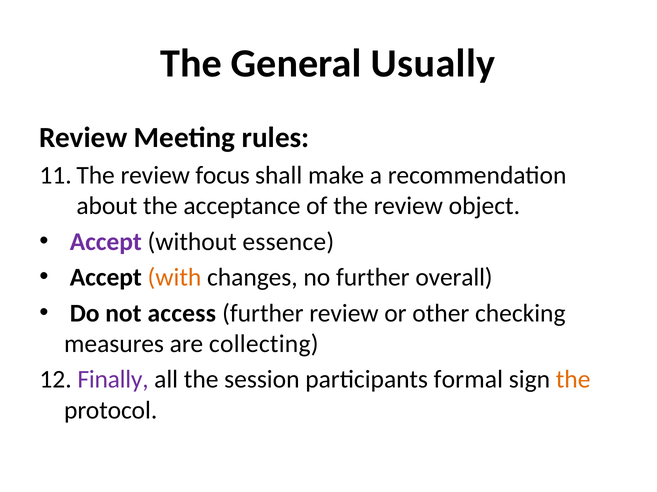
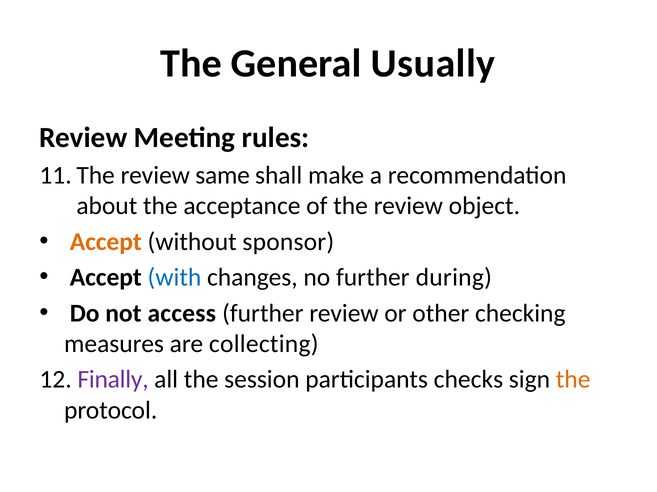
focus: focus -> same (223, 176)
Accept colour: purple -> orange (106, 242)
essence: essence -> sponsor (288, 242)
with colour: orange -> blue (174, 278)
overall: overall -> during (454, 278)
formal: formal -> checks (468, 380)
